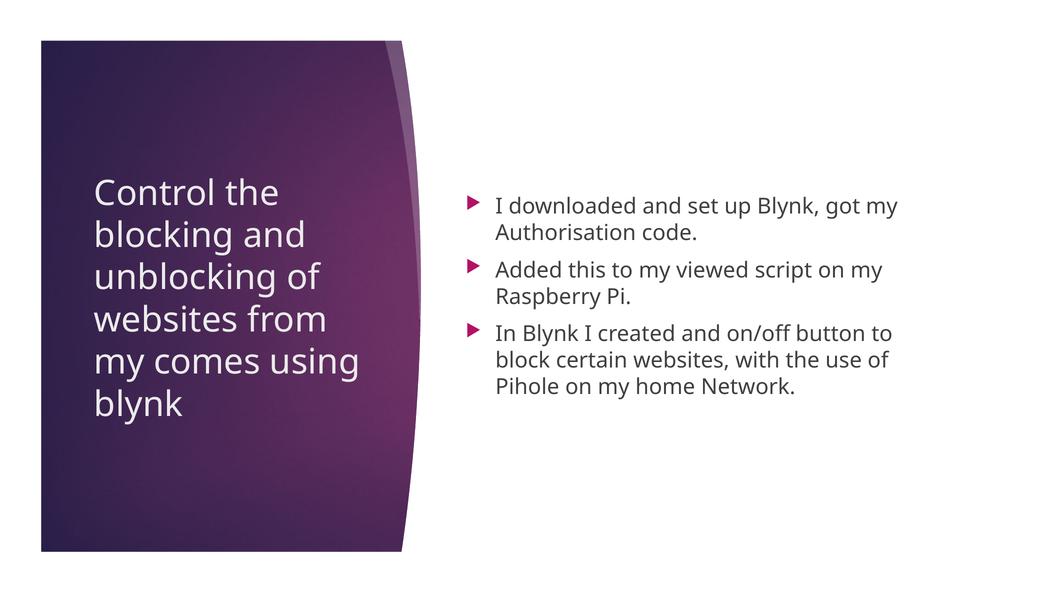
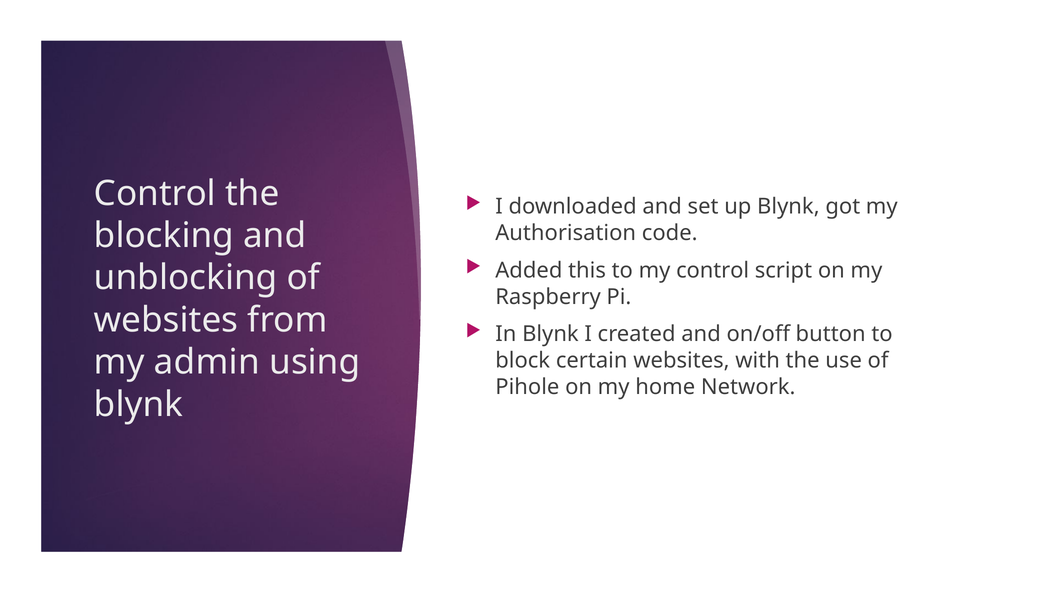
my viewed: viewed -> control (713, 271)
comes: comes -> admin (207, 363)
